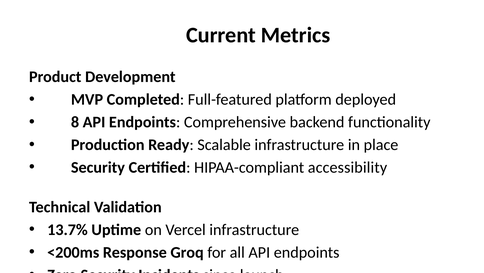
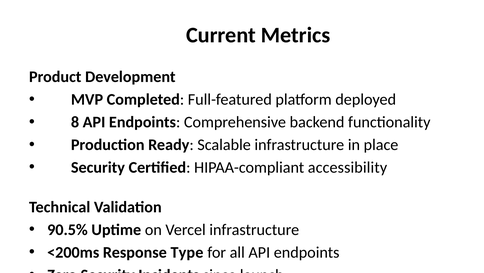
13.7%: 13.7% -> 90.5% (67, 229)
Groq: Groq -> Type (187, 252)
